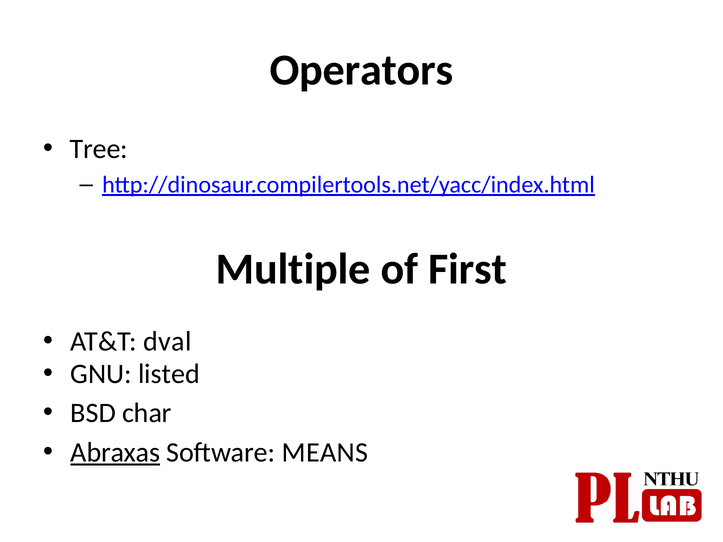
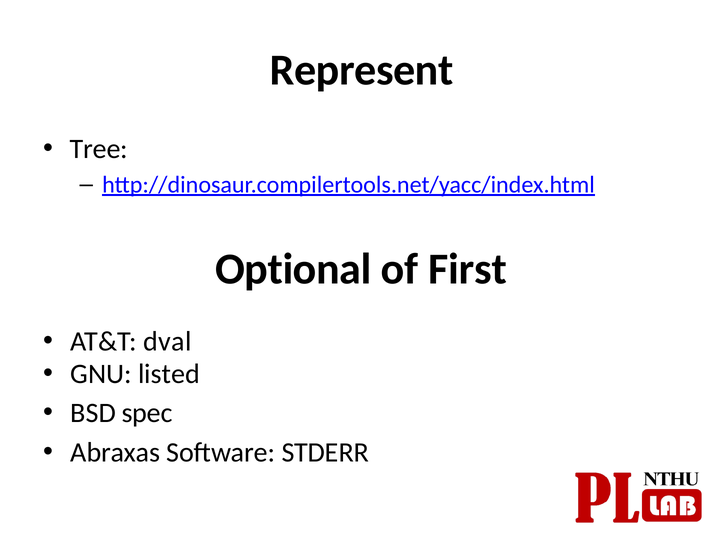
Operators: Operators -> Represent (362, 70)
Multiple: Multiple -> Optional (293, 269)
char: char -> spec (147, 413)
Abraxas underline: present -> none (115, 453)
MEANS: MEANS -> STDERR (325, 453)
